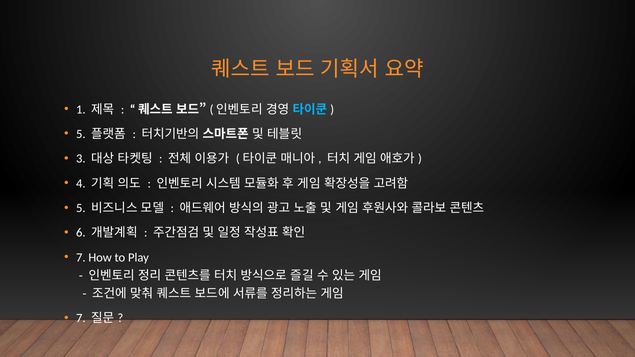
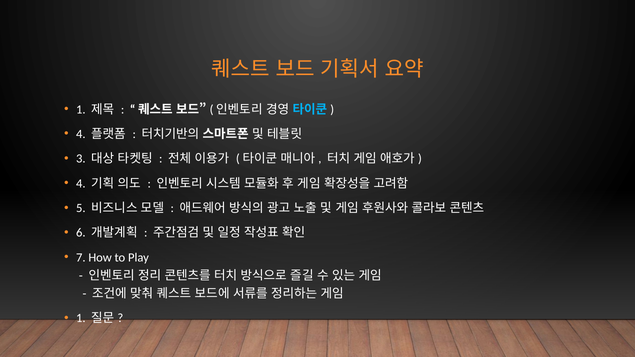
5: 5 -> 4 (81, 134)
7: 7 -> 1 (81, 318)
